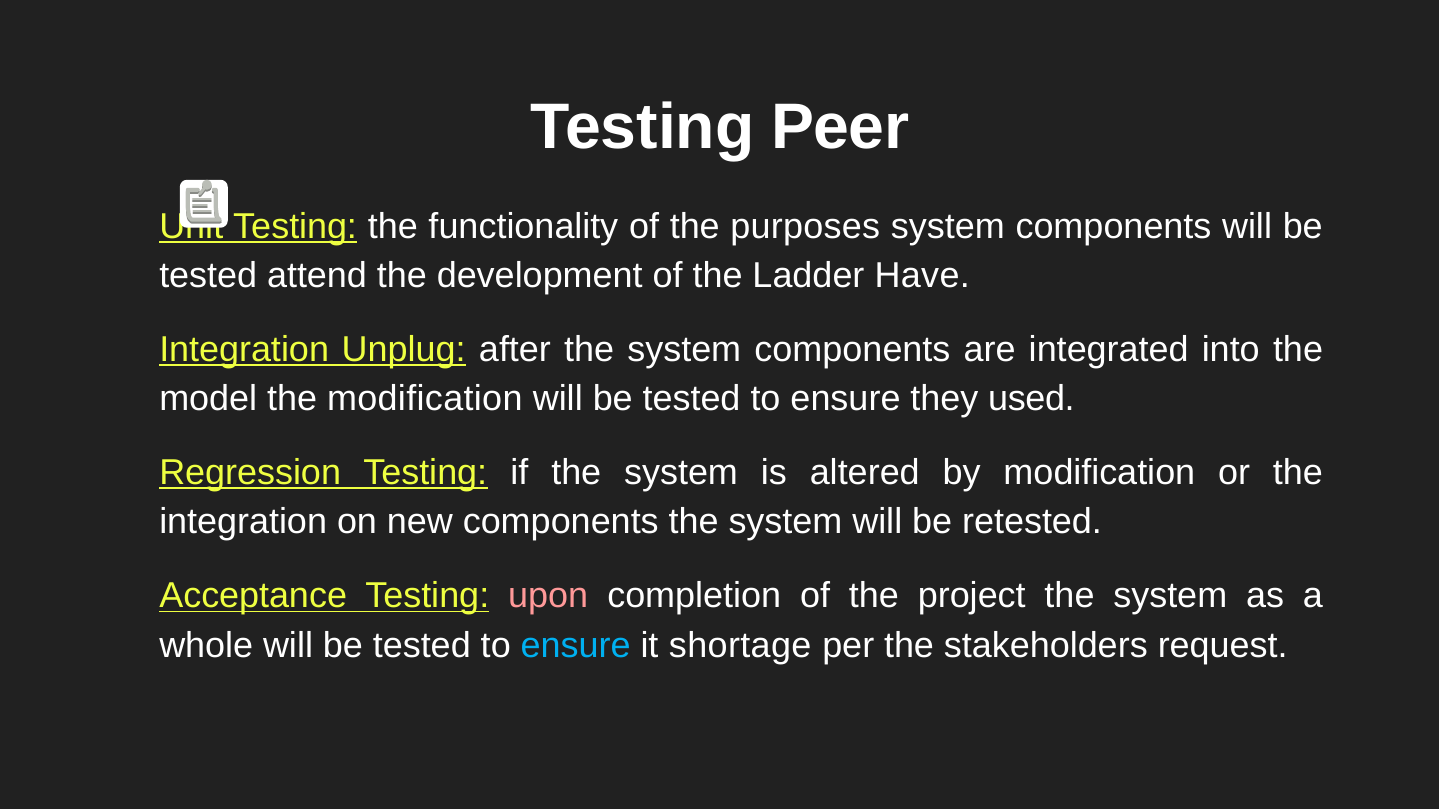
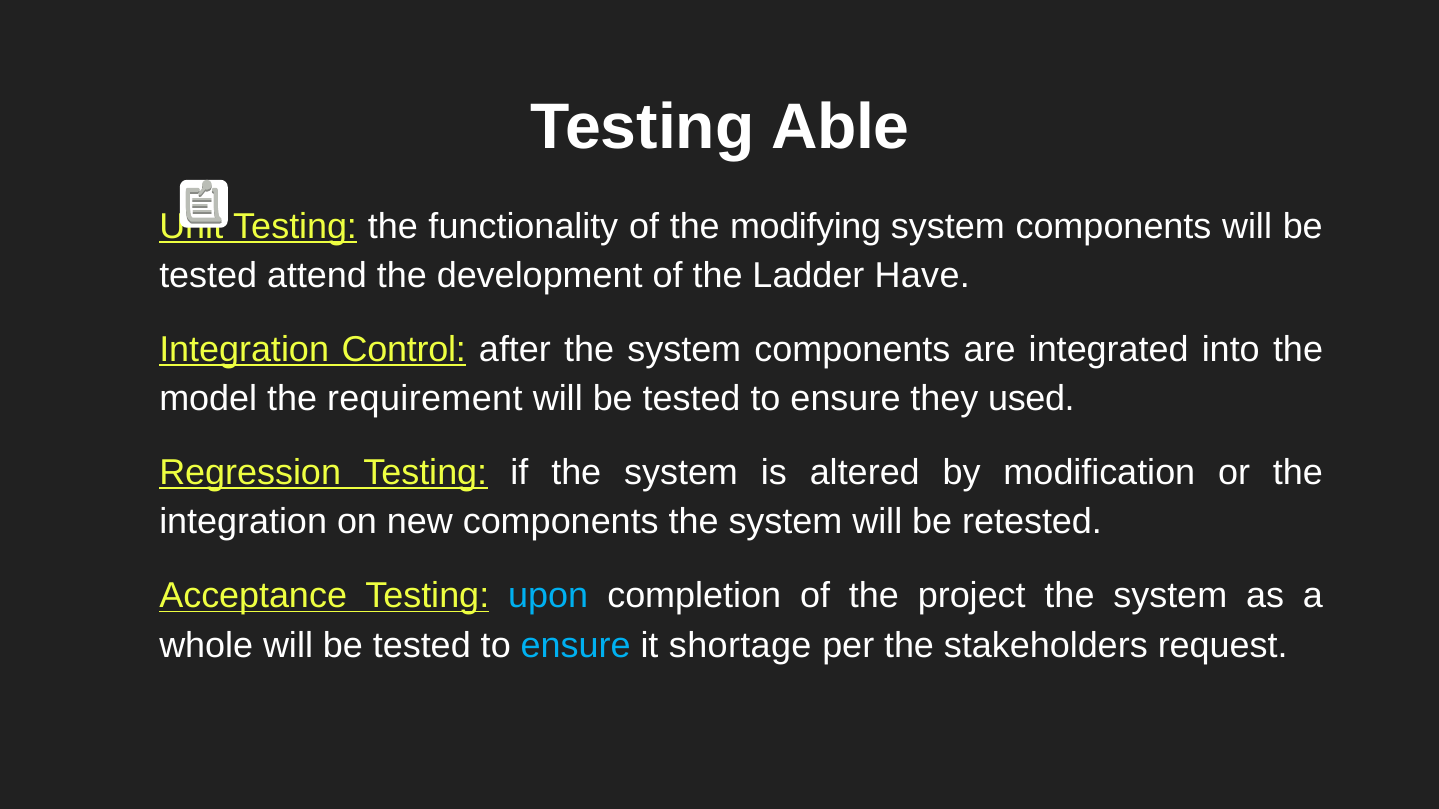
Peer: Peer -> Able (840, 128)
purposes: purposes -> modifying (806, 226)
Unplug: Unplug -> Control (404, 350)
the modification: modification -> requirement (425, 399)
upon colour: pink -> light blue (548, 596)
